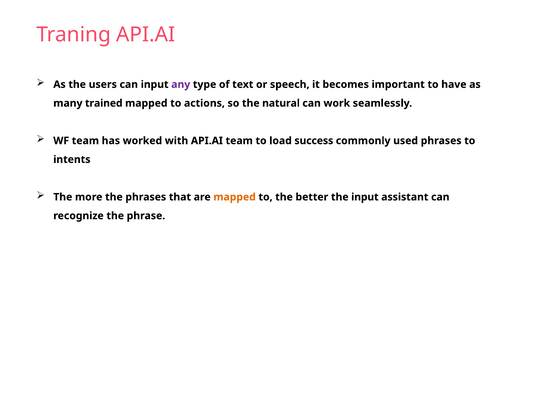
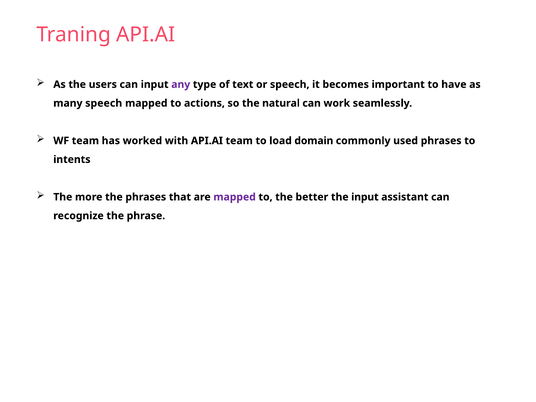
many trained: trained -> speech (104, 103)
success: success -> domain (314, 141)
mapped colour: orange -> purple (235, 197)
